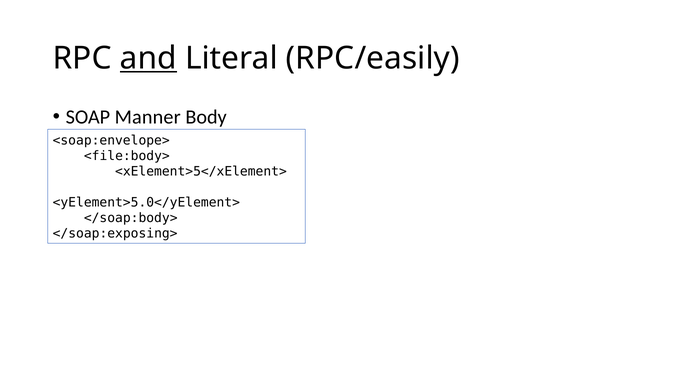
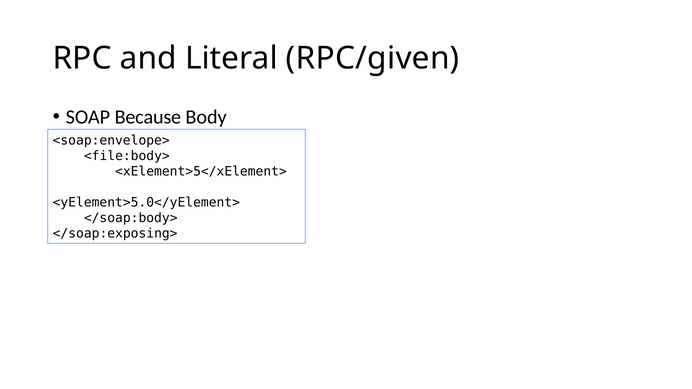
and underline: present -> none (148, 58)
RPC/easily: RPC/easily -> RPC/given (373, 58)
Manner: Manner -> Because (148, 117)
